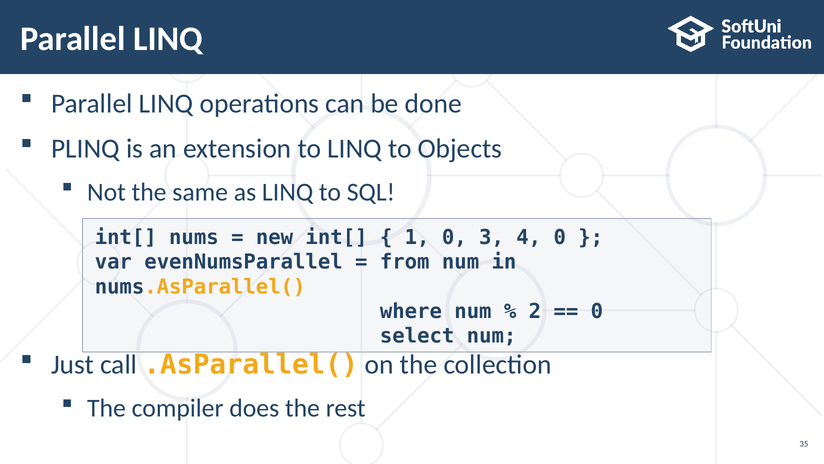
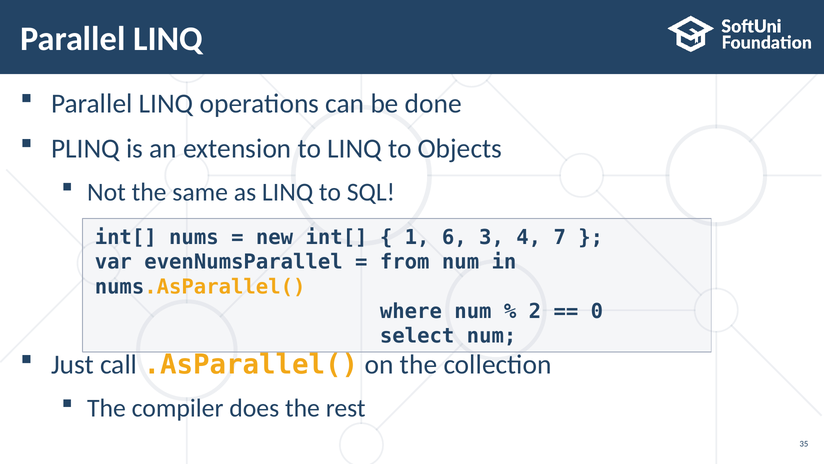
1 0: 0 -> 6 (454, 237)
4 0: 0 -> 7 (560, 237)
